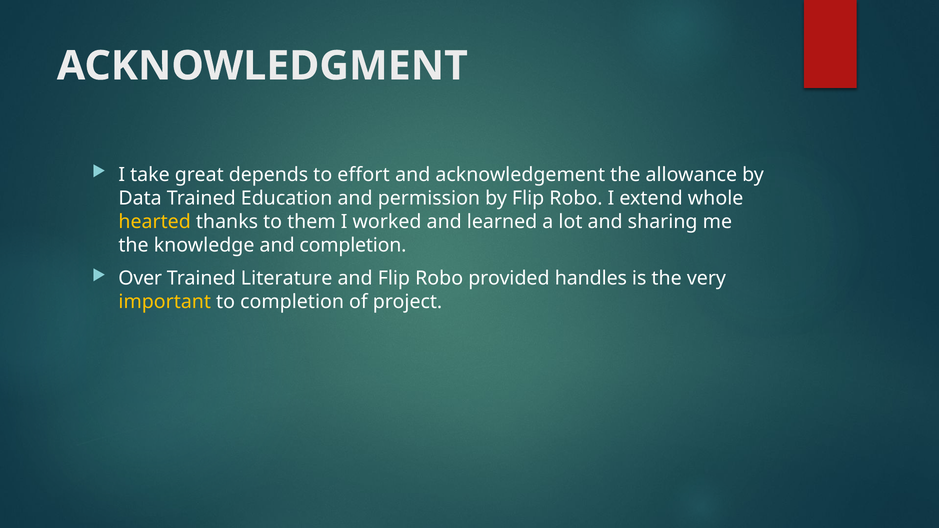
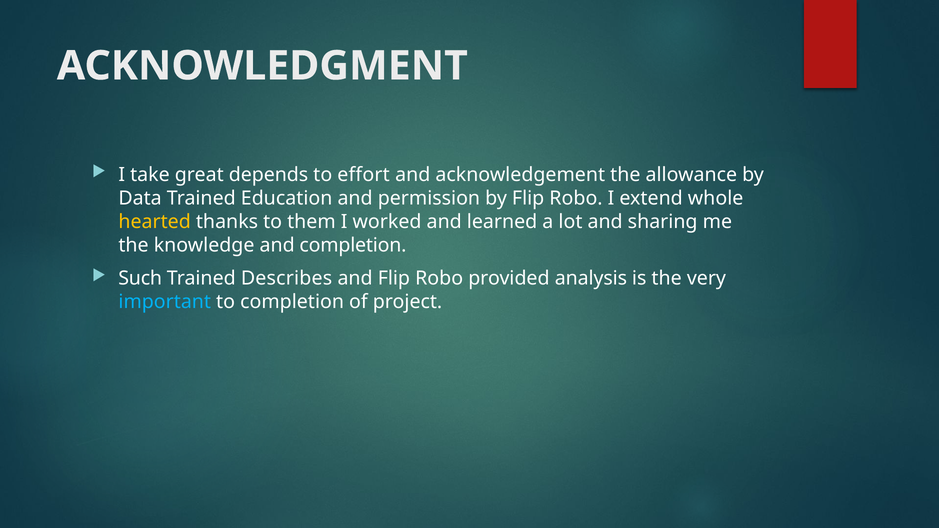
Over: Over -> Such (140, 278)
Literature: Literature -> Describes (287, 278)
handles: handles -> analysis (591, 278)
important colour: yellow -> light blue (165, 302)
